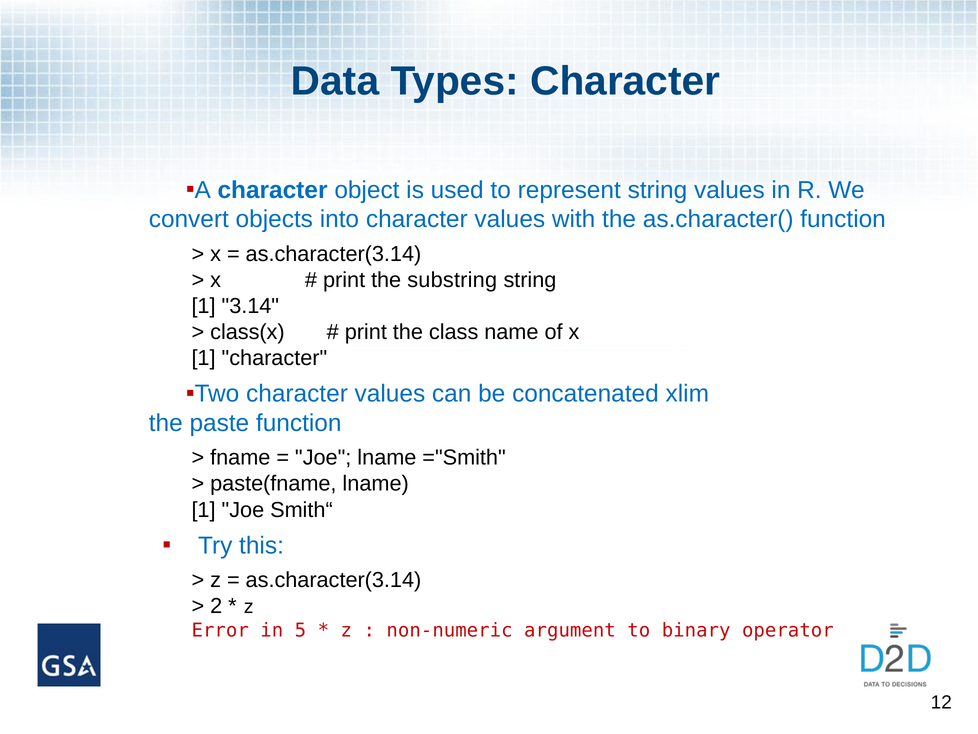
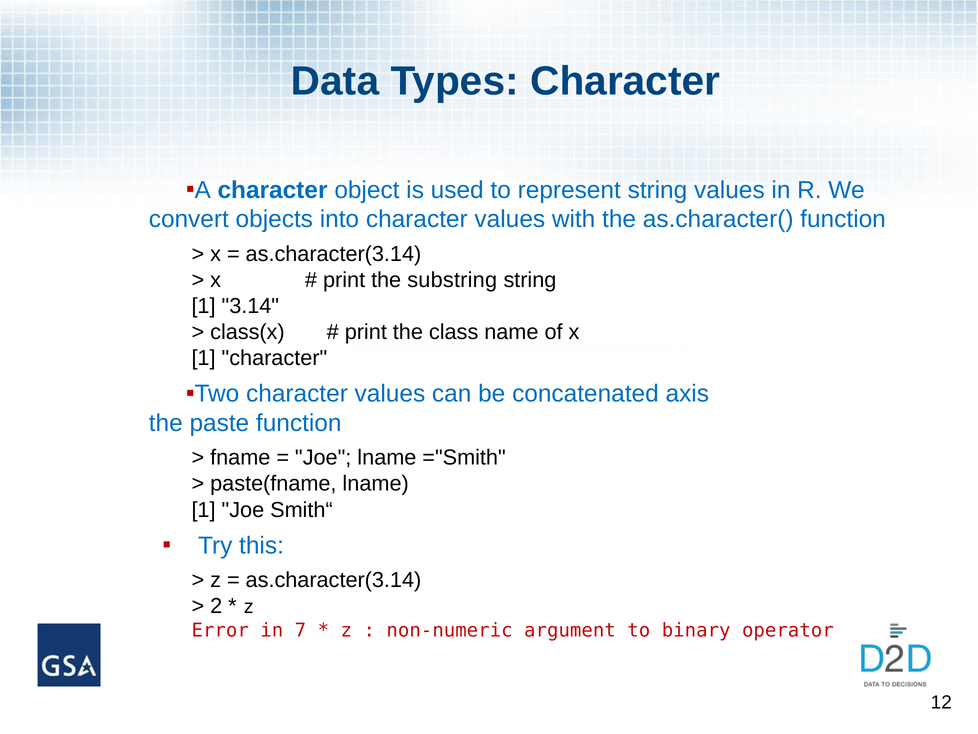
xlim: xlim -> axis (687, 394)
5: 5 -> 7 (300, 630)
